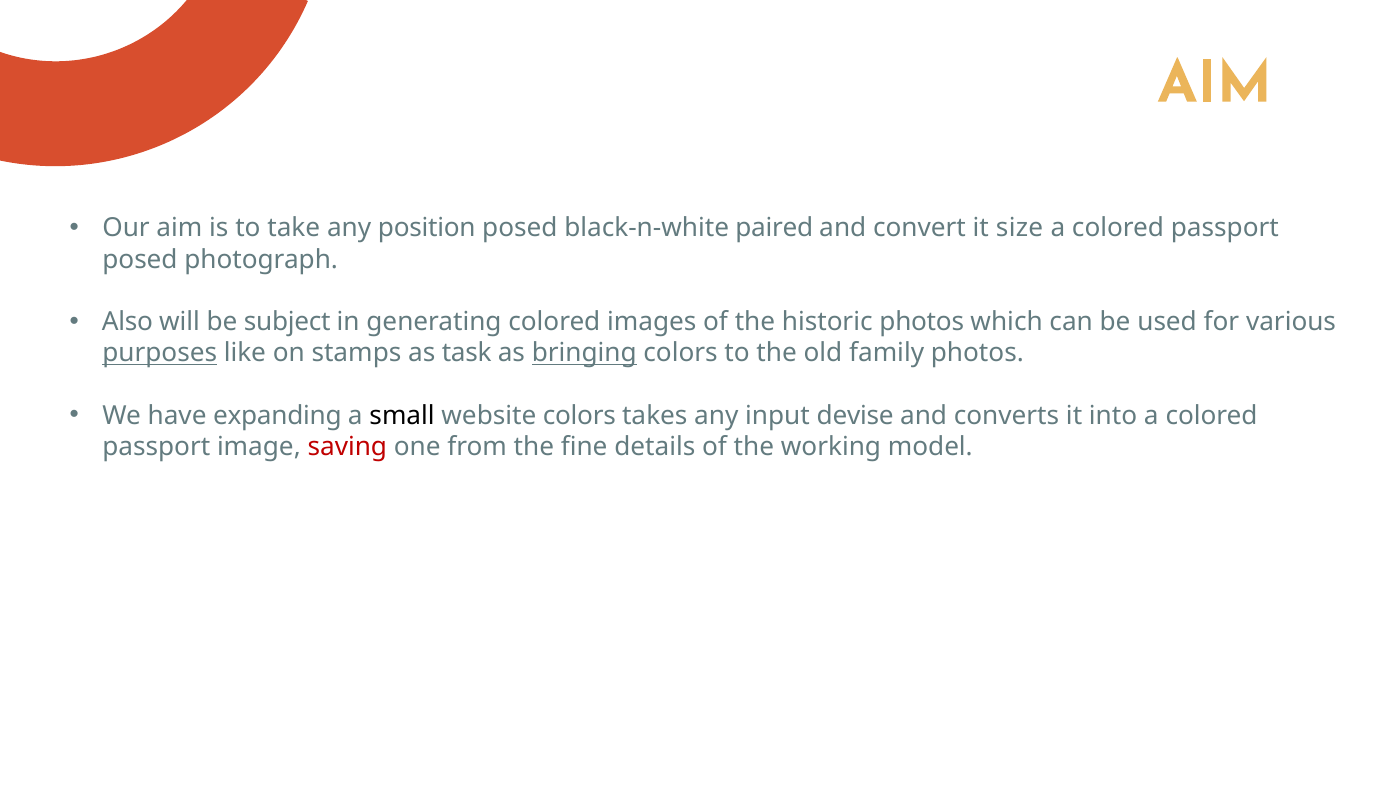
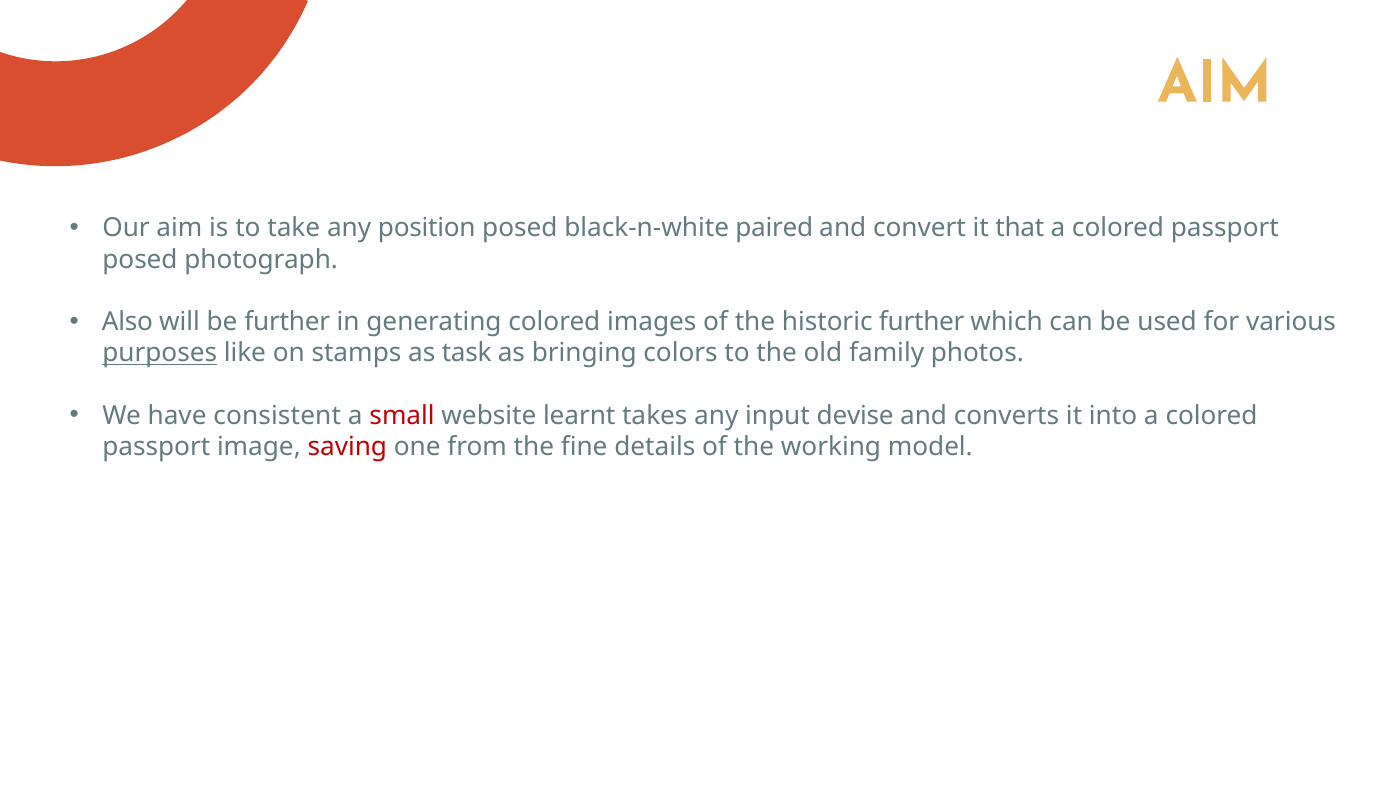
size: size -> that (1020, 228)
be subject: subject -> further (287, 322)
historic photos: photos -> further (922, 322)
bringing underline: present -> none (584, 353)
expanding: expanding -> consistent (277, 416)
small colour: black -> red (402, 416)
website colors: colors -> learnt (579, 416)
